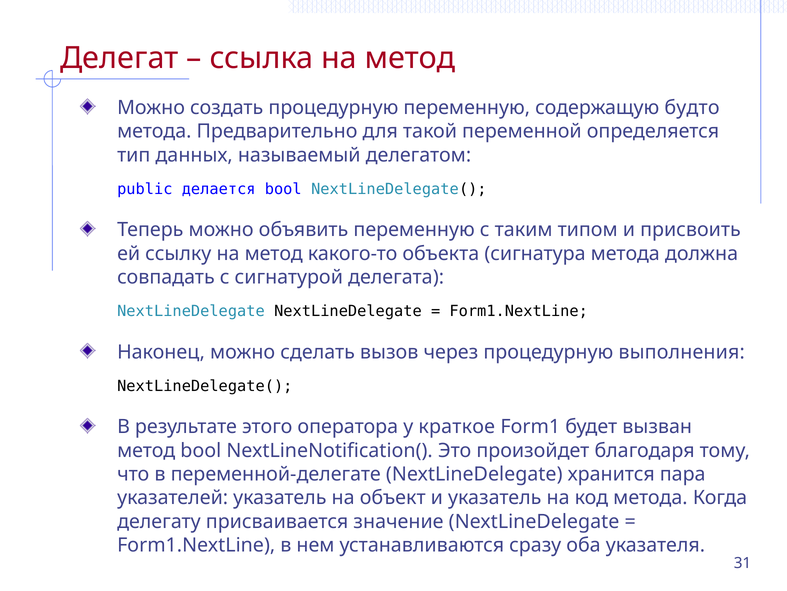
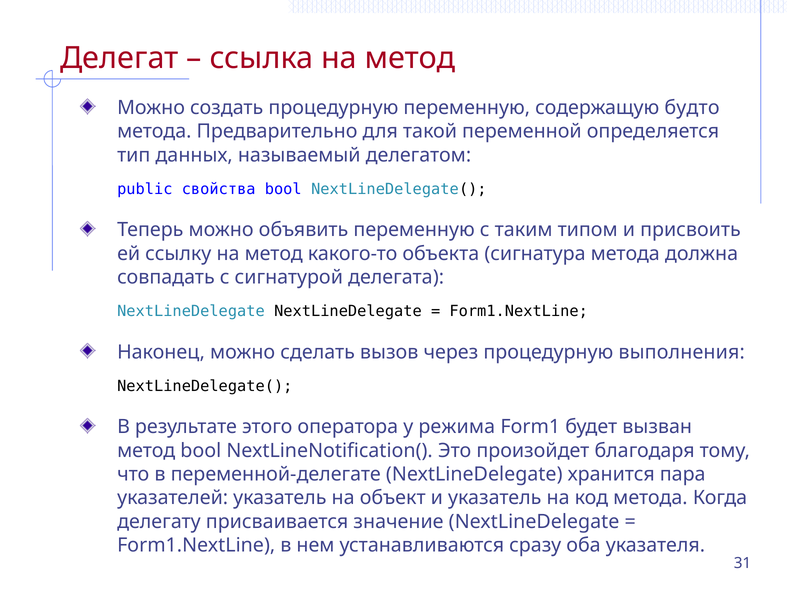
делается: делается -> свойства (219, 189)
краткое: краткое -> режима (457, 426)
